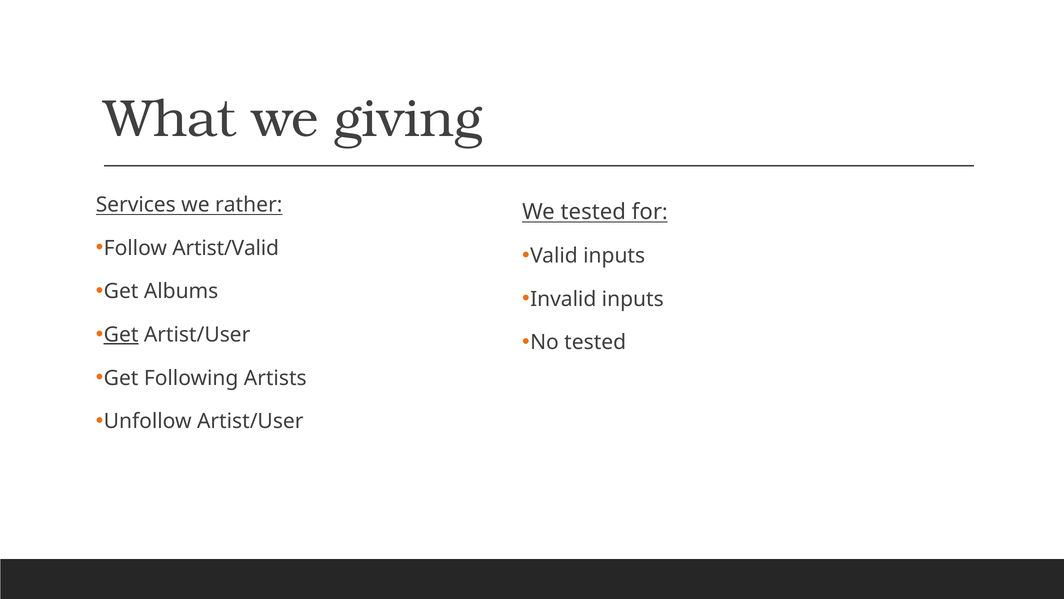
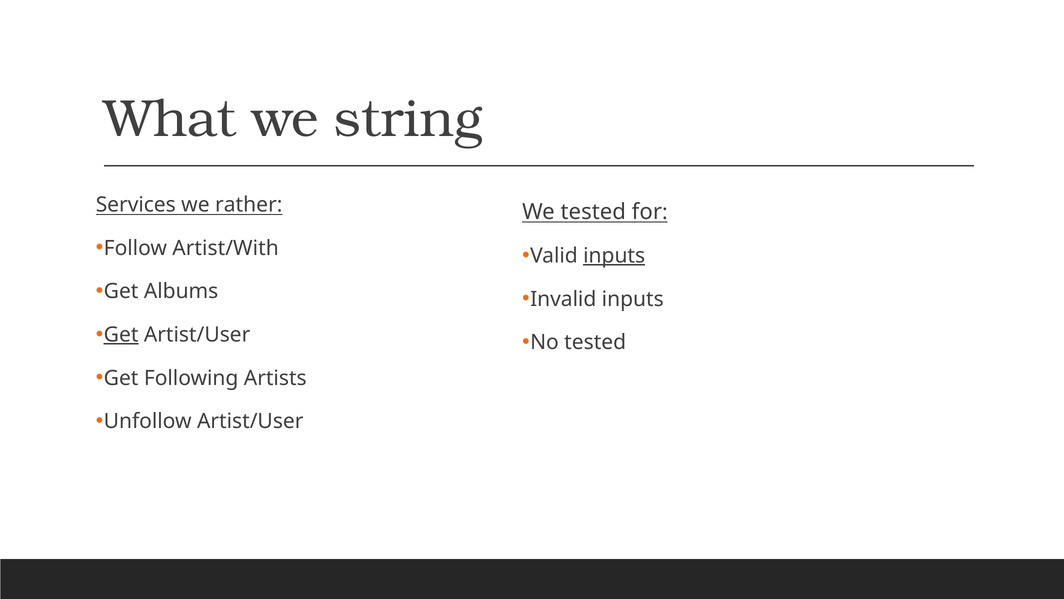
giving: giving -> string (408, 119)
Artist/Valid: Artist/Valid -> Artist/With (226, 248)
inputs underline: none -> present (614, 256)
